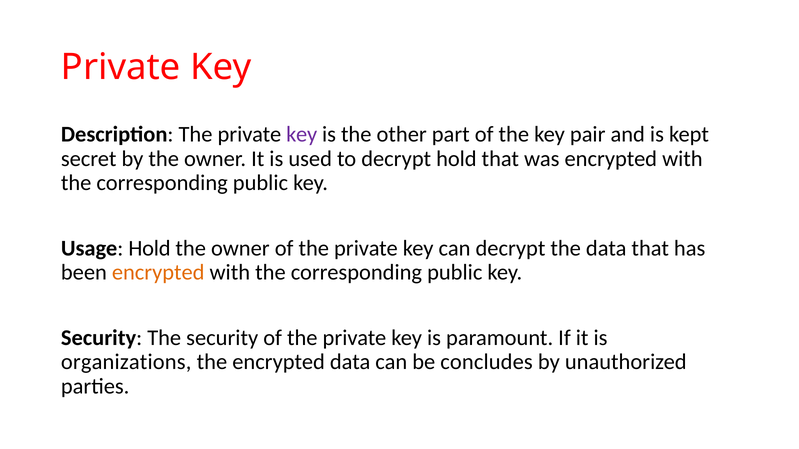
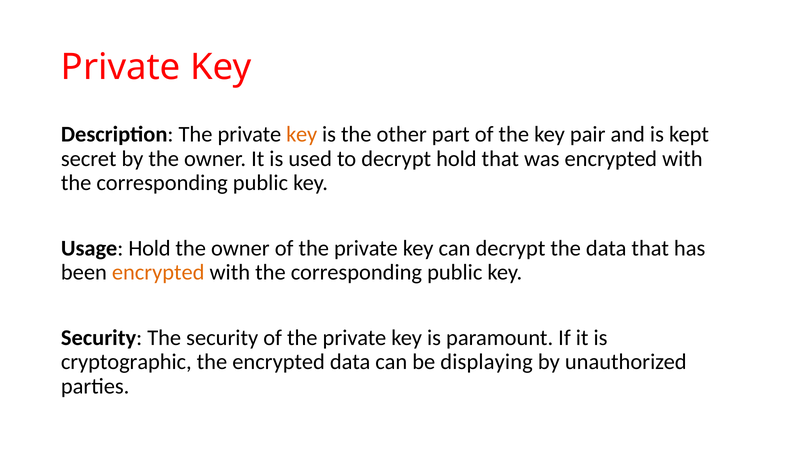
key colour: purple -> orange (302, 135)
organizations: organizations -> cryptographic (126, 362)
concludes: concludes -> displaying (487, 362)
